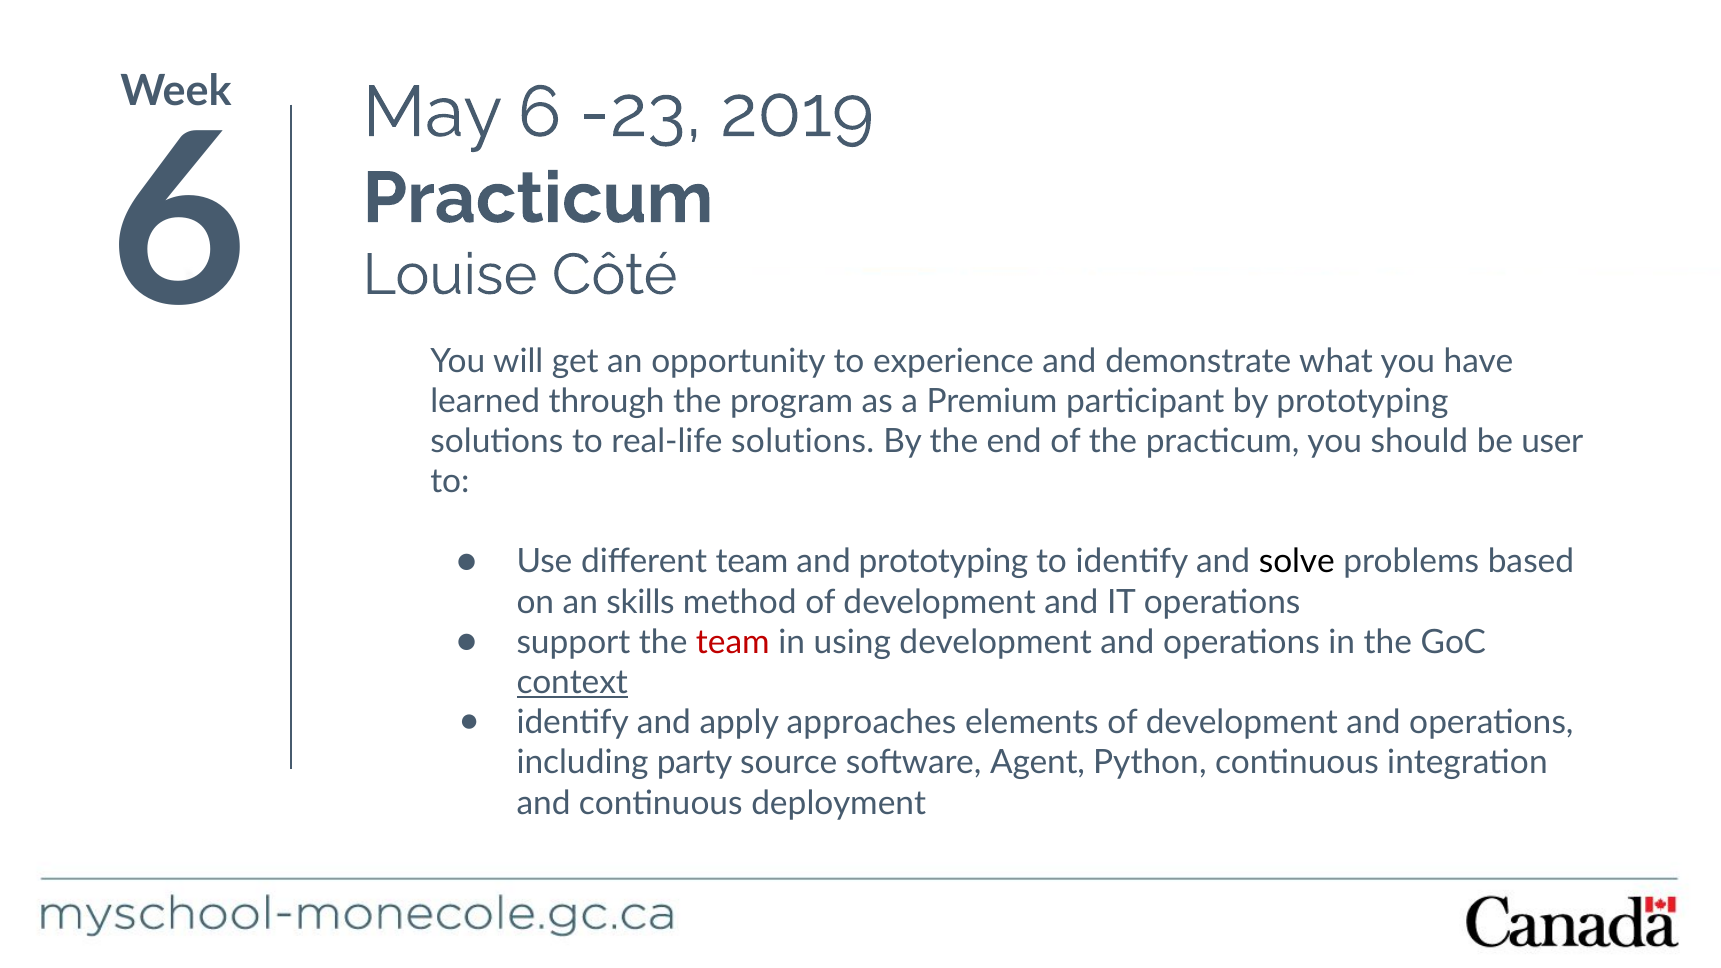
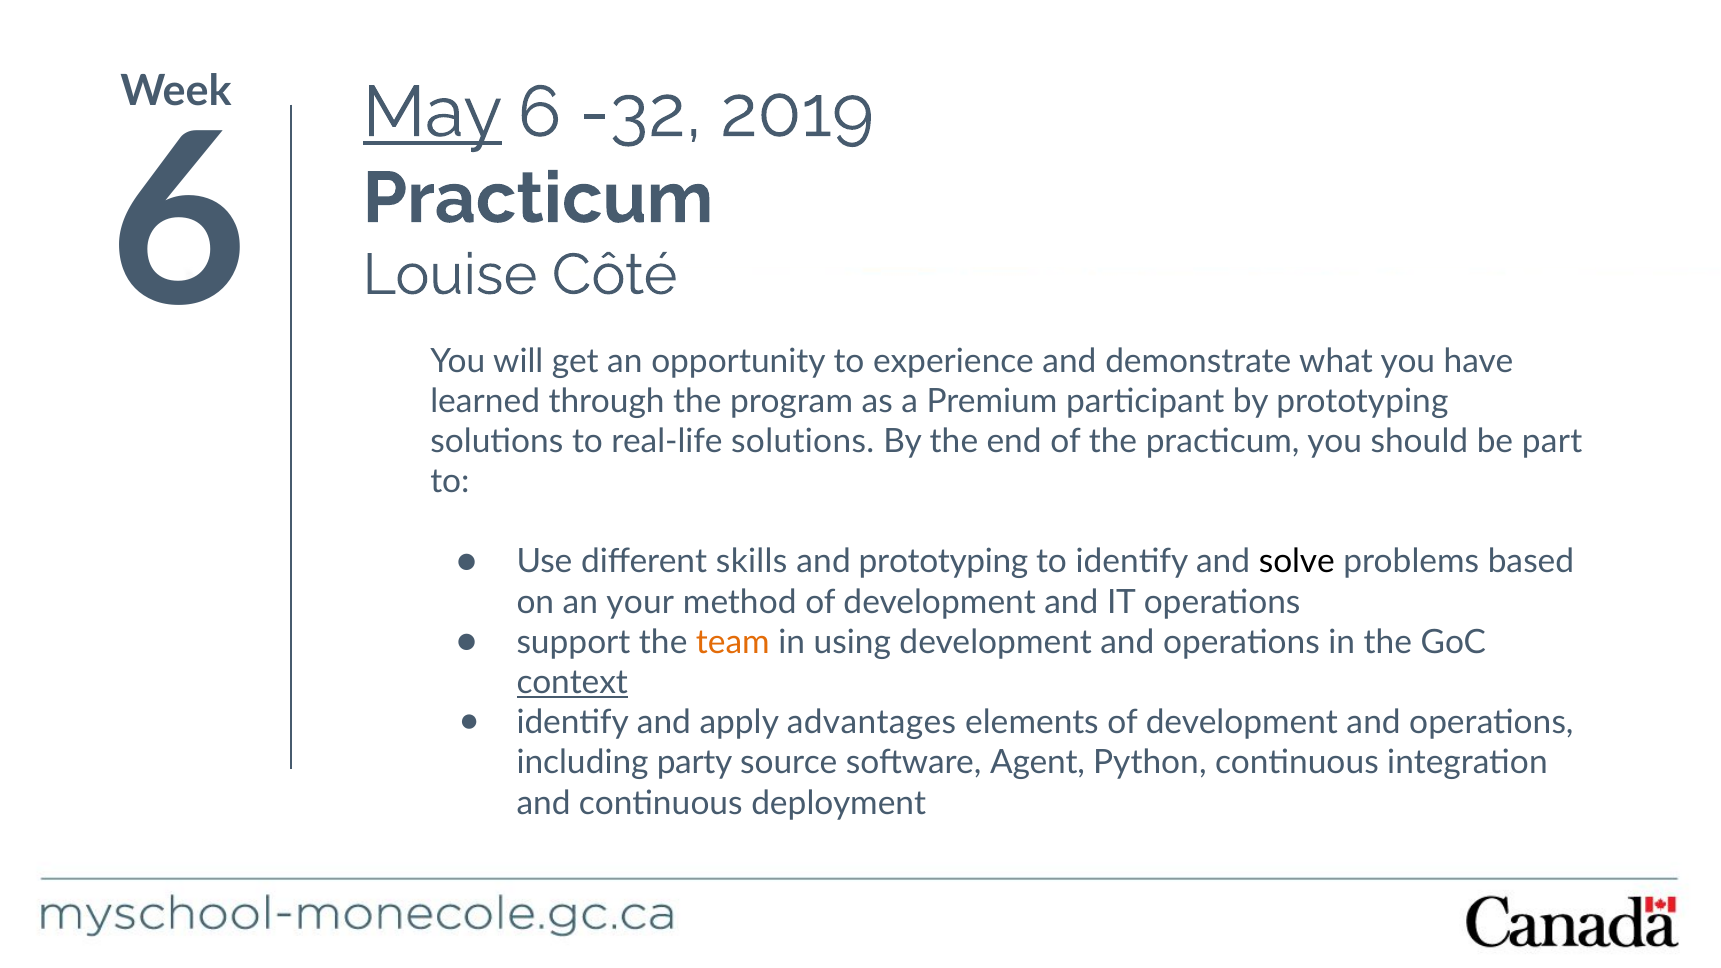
May underline: none -> present (432, 112)
-23: -23 -> -32 (641, 112)
user: user -> part (1552, 441)
different team: team -> skills (752, 562)
skills: skills -> your (640, 602)
team colour: red -> orange (733, 642)
approaches: approaches -> advantages (871, 723)
